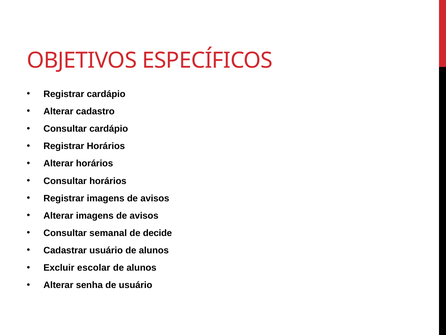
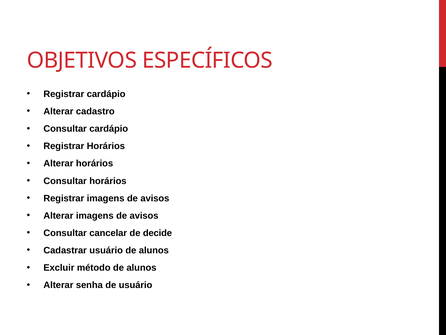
semanal: semanal -> cancelar (108, 233)
escolar: escolar -> método (94, 267)
